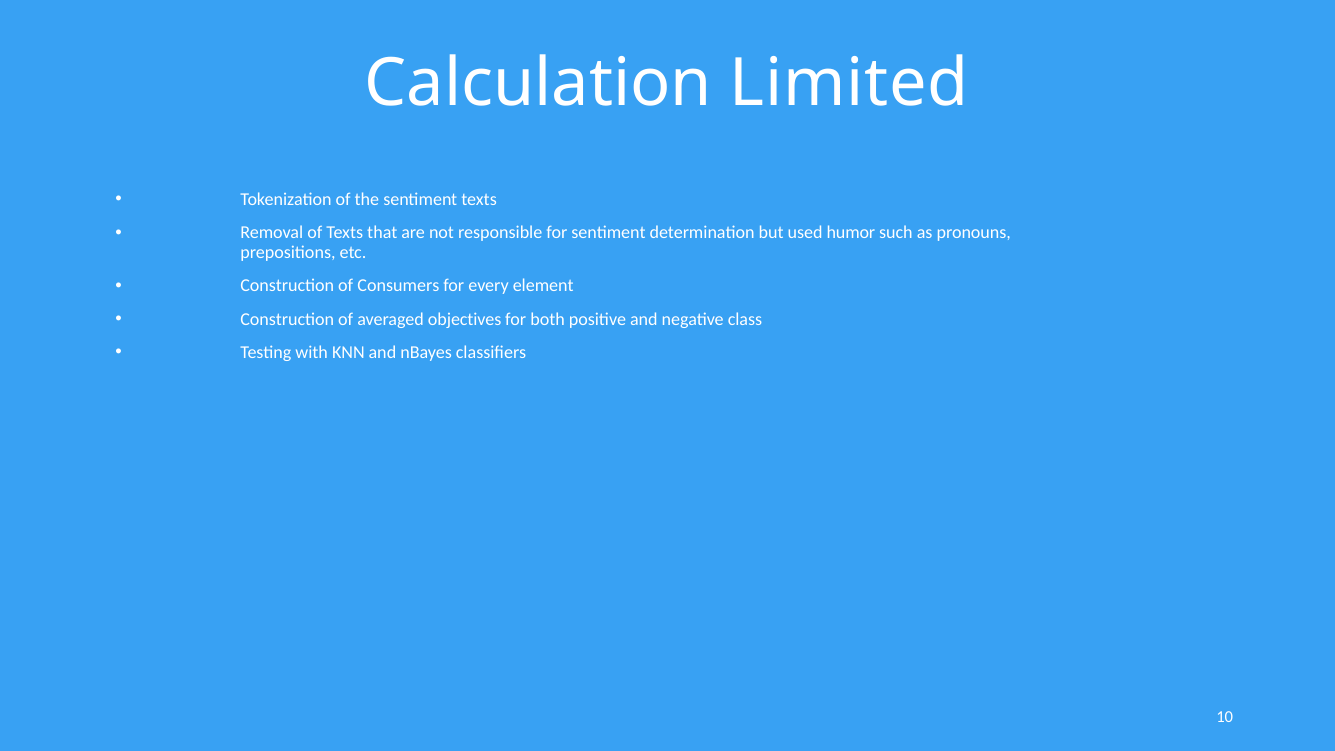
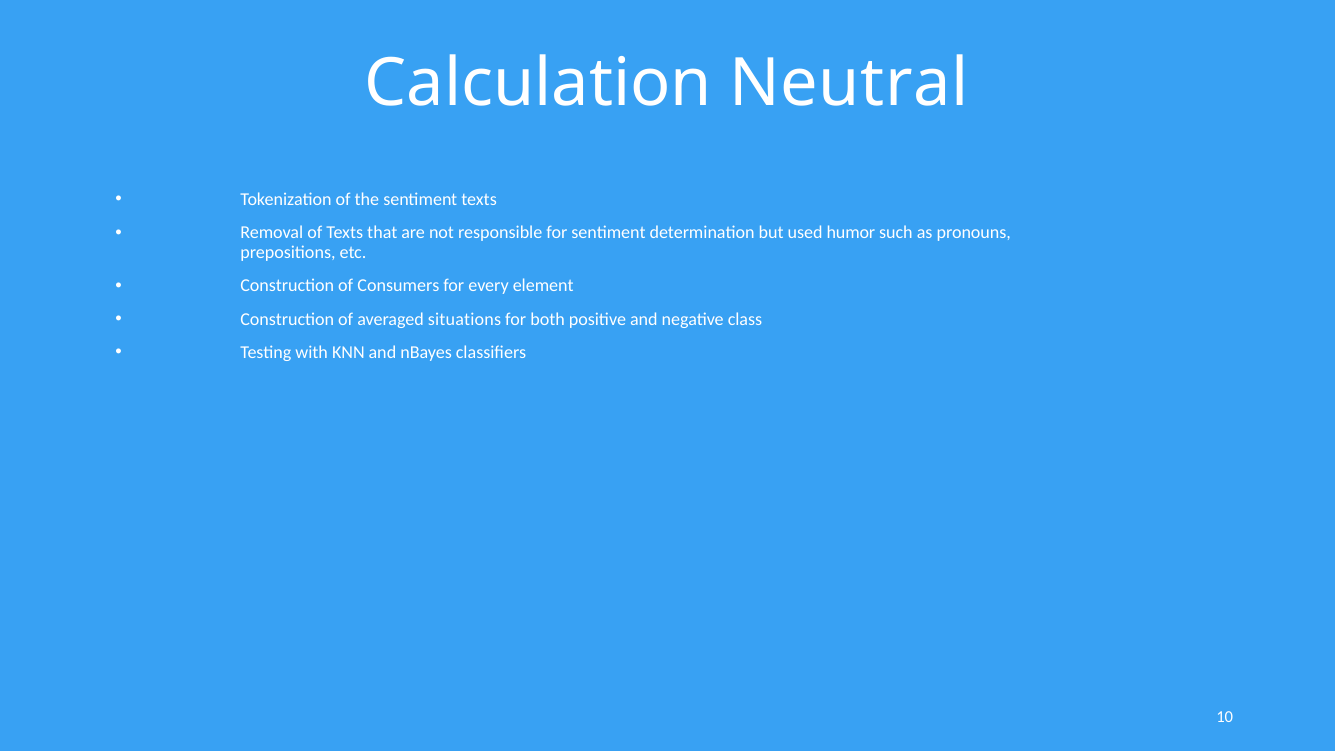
Limited: Limited -> Neutral (849, 84)
objectives: objectives -> situations (465, 319)
